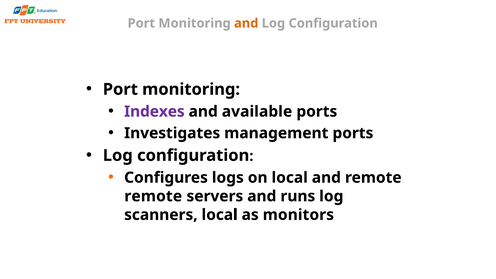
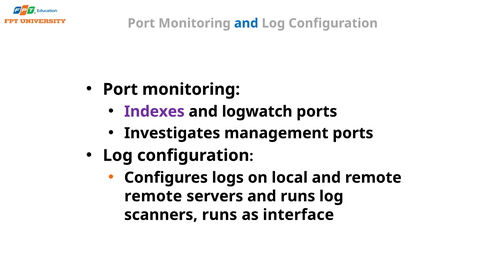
and colour: orange -> blue (246, 23)
available: available -> logwatch (257, 112)
scanners local: local -> runs (220, 215)
monitors: monitors -> interface (298, 215)
